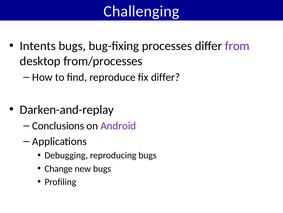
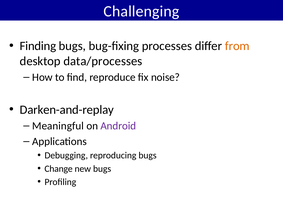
Intents: Intents -> Finding (38, 46)
from colour: purple -> orange (237, 46)
from/processes: from/processes -> data/processes (103, 61)
fix differ: differ -> noise (165, 77)
Conclusions: Conclusions -> Meaningful (58, 125)
